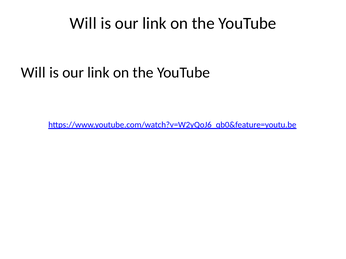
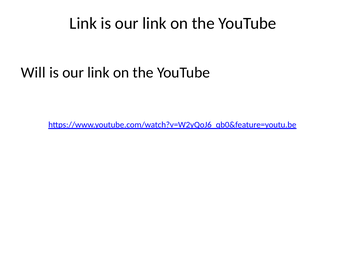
Will: Will -> Link (83, 23)
